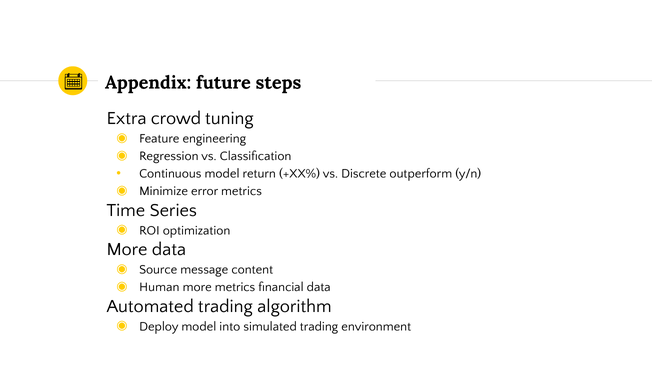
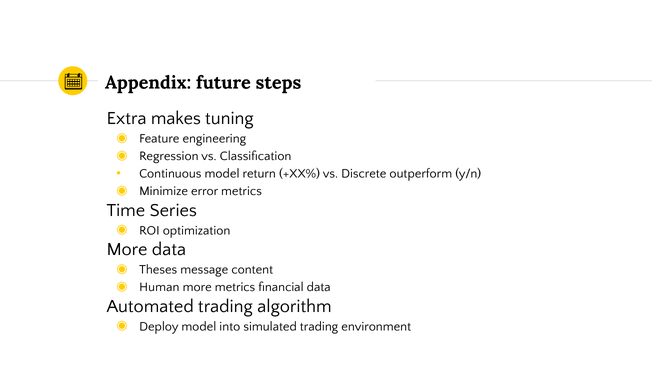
crowd: crowd -> makes (176, 118)
Source: Source -> Theses (158, 270)
